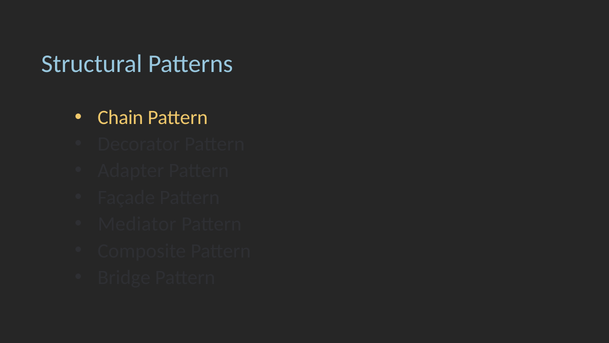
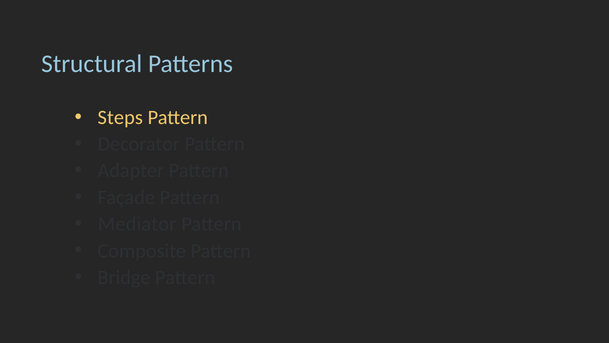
Chain: Chain -> Steps (120, 117)
